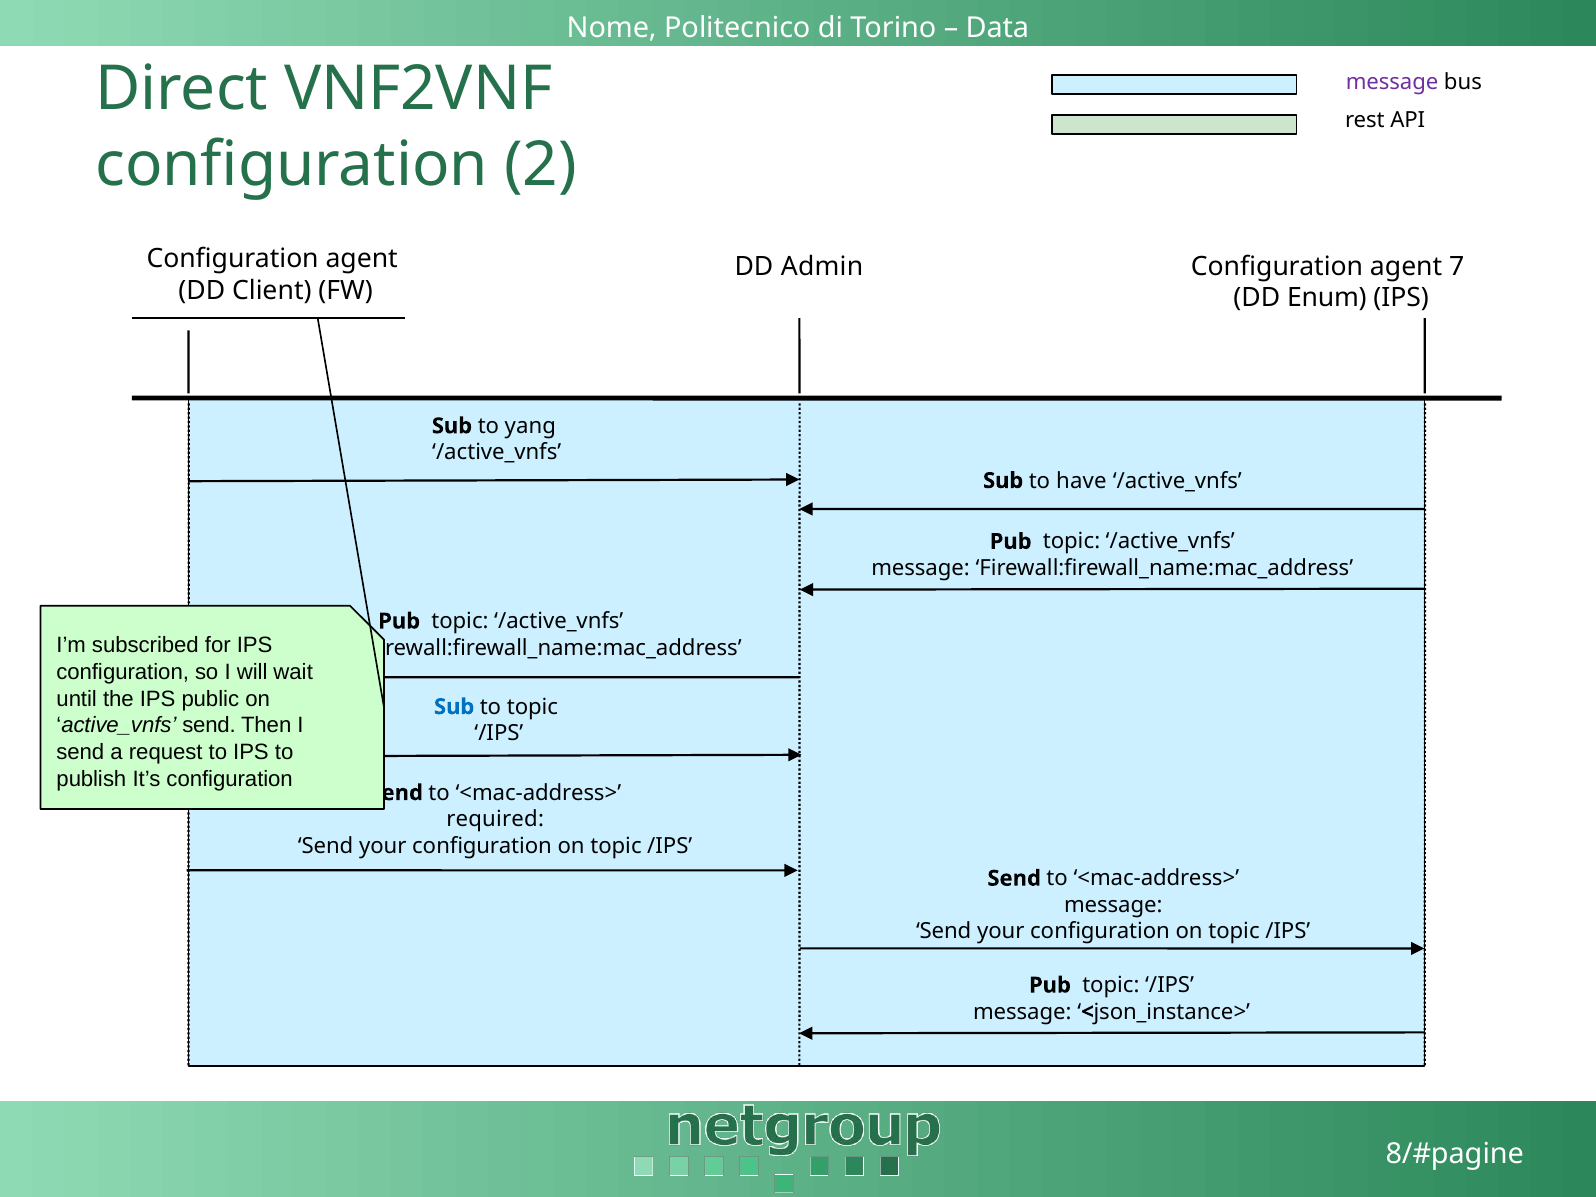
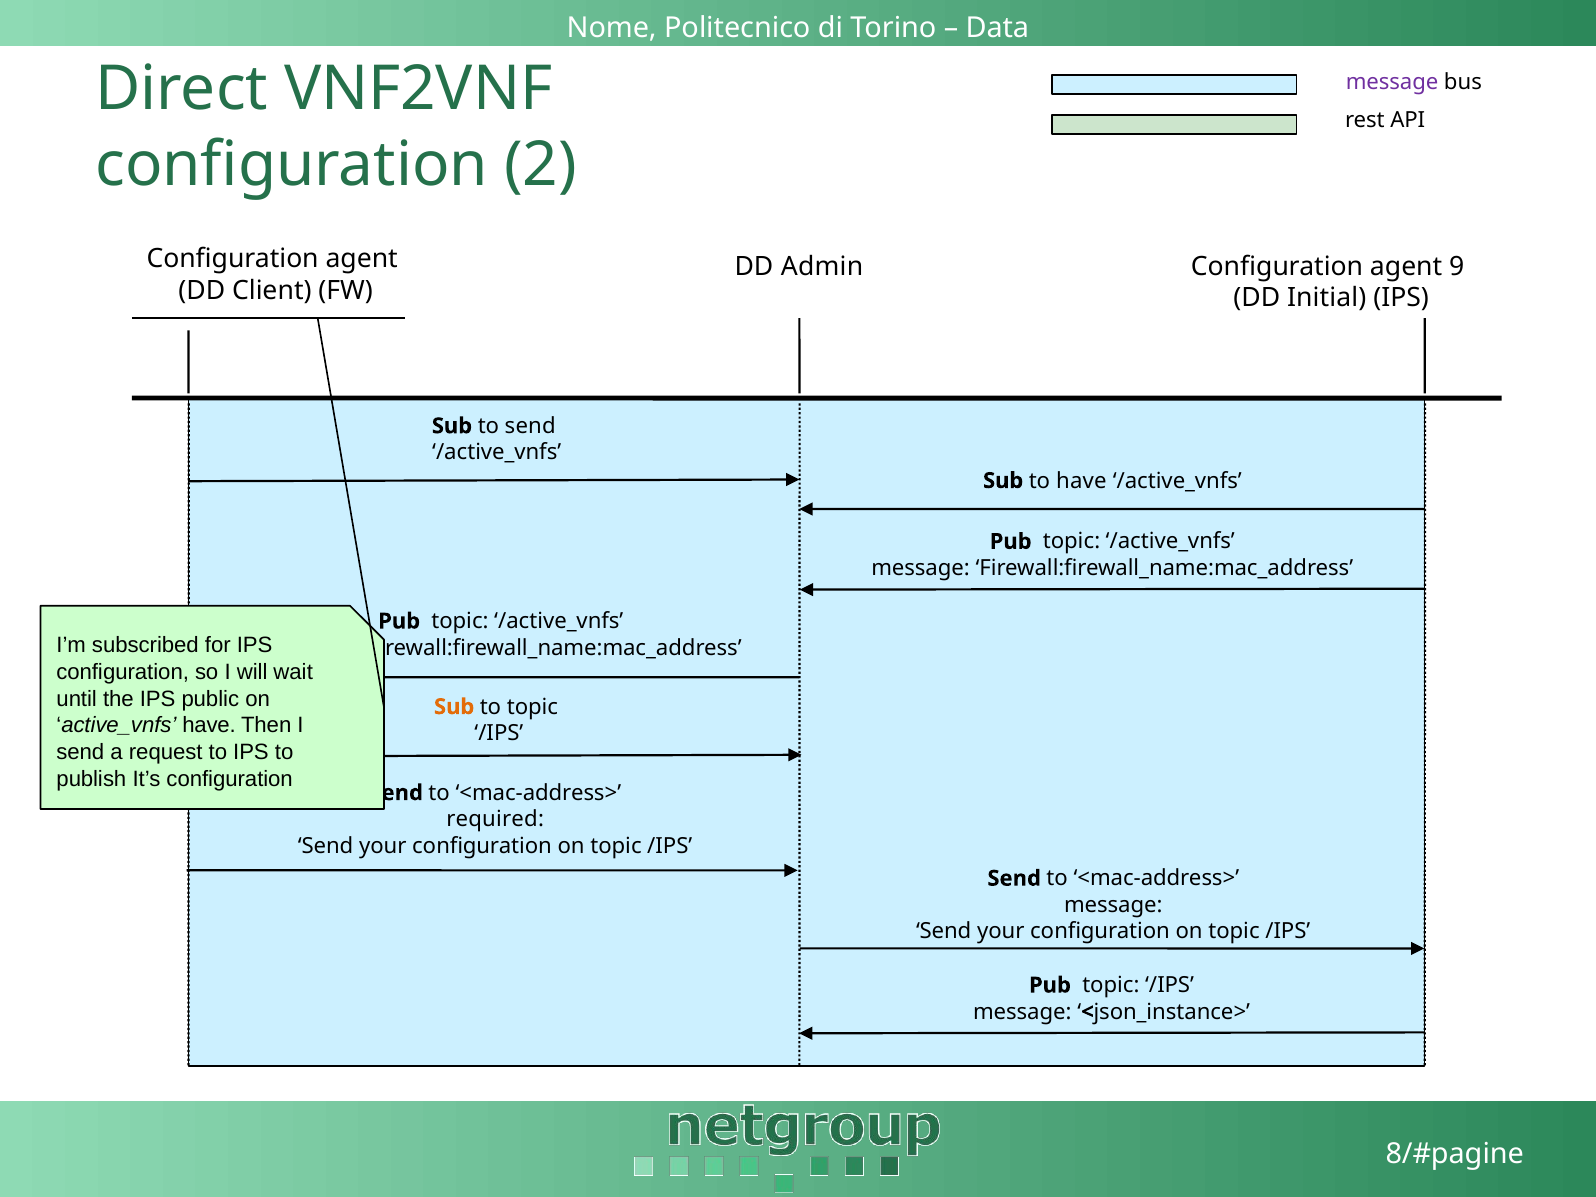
7: 7 -> 9 (1457, 266)
Enum: Enum -> Initial (1327, 298)
to yang: yang -> send (530, 426)
Sub colour: blue -> orange (454, 707)
active_vnfs send: send -> have (209, 725)
